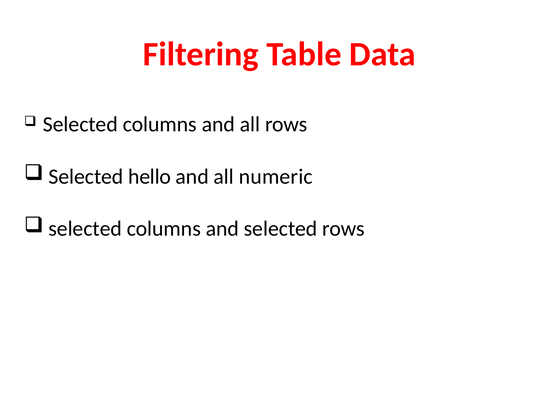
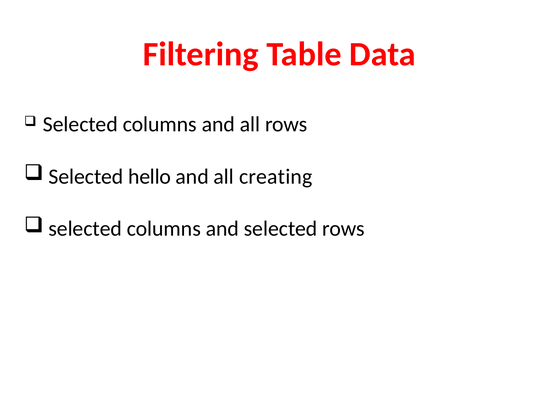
numeric: numeric -> creating (276, 177)
